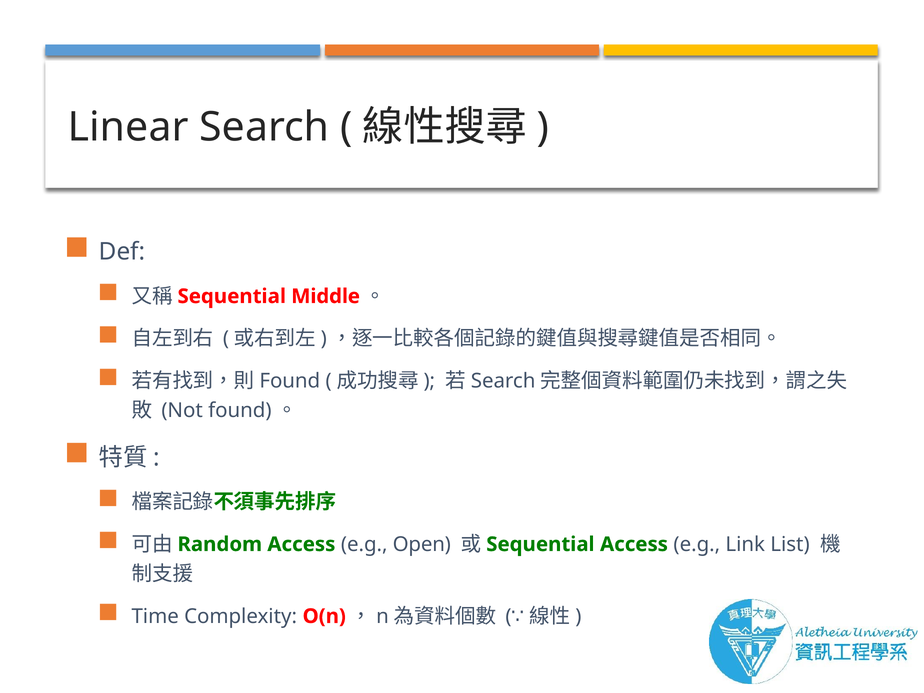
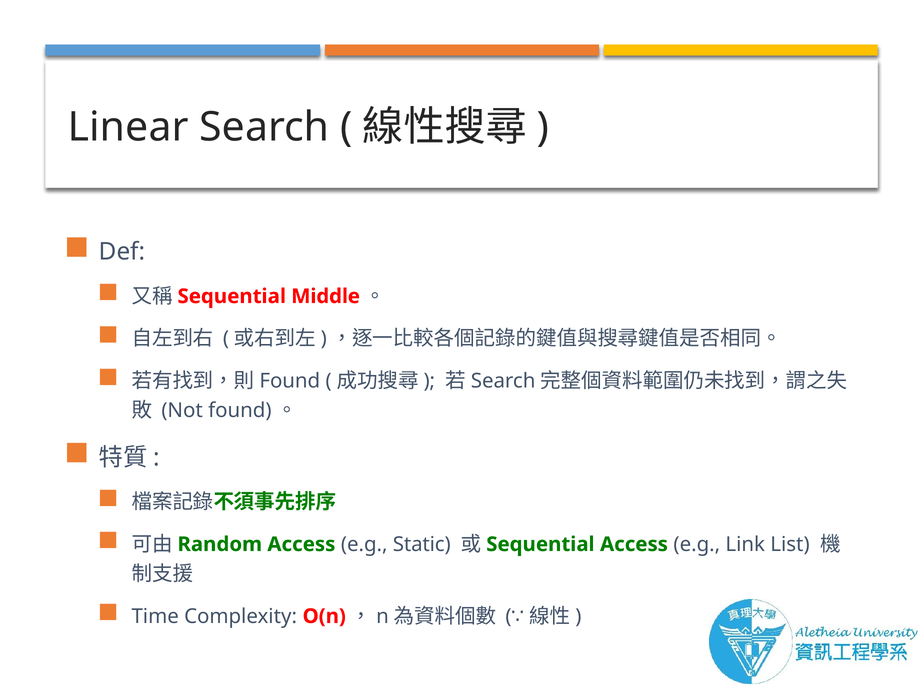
Open: Open -> Static (422, 544)
